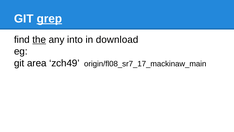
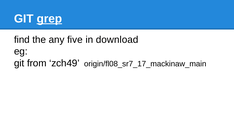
the underline: present -> none (39, 40)
into: into -> five (75, 40)
area: area -> from (37, 63)
